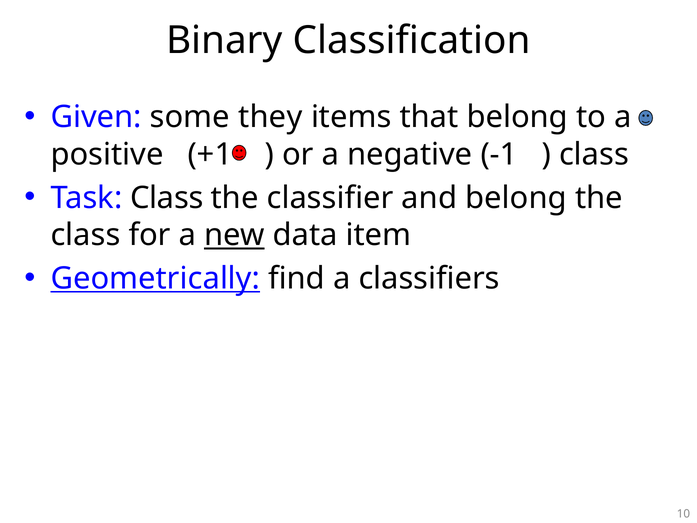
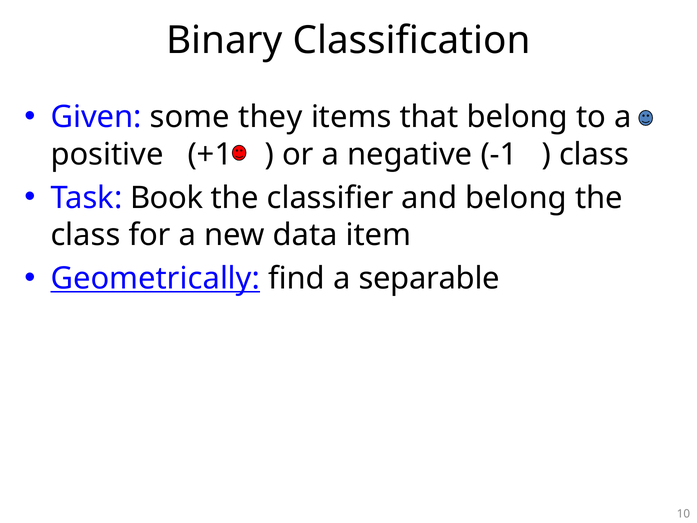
Task Class: Class -> Book (167, 198)
new underline: present -> none (234, 235)
classifiers: classifiers -> separable (429, 278)
